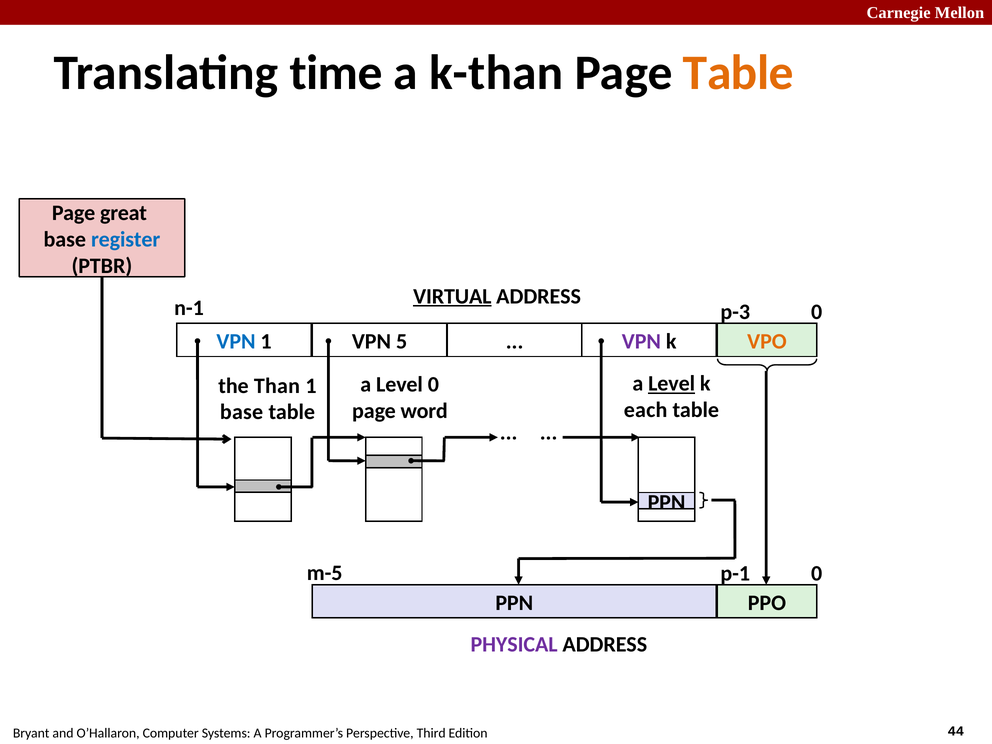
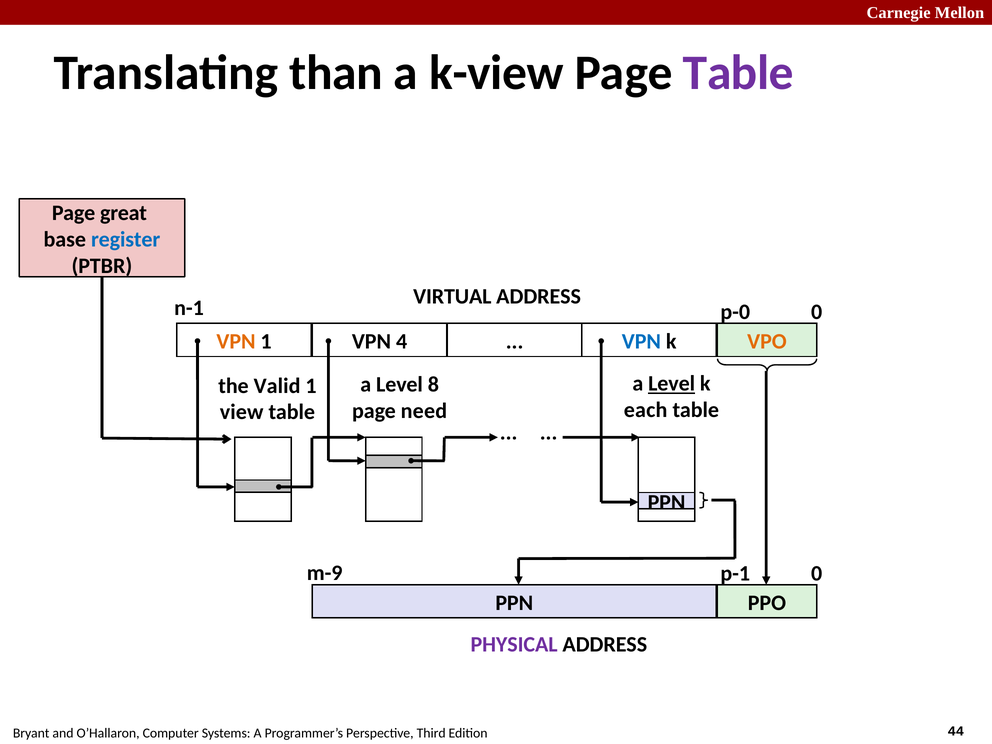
time: time -> than (336, 73)
k-than: k-than -> k-view (496, 73)
Table colour: orange -> purple (738, 73)
VIRTUAL underline: present -> none (452, 296)
p-3: p-3 -> p-0 (735, 312)
VPN colour: blue -> orange (236, 341)
5: 5 -> 4 (402, 341)
VPN colour: purple -> blue (641, 341)
Level 0: 0 -> 8 (433, 385)
Than: Than -> Valid (277, 386)
word: word -> need (424, 411)
base: base -> view (242, 412)
m-5: m-5 -> m-9 (325, 573)
